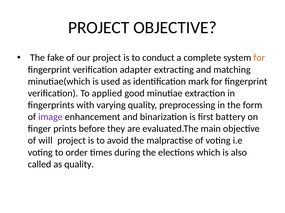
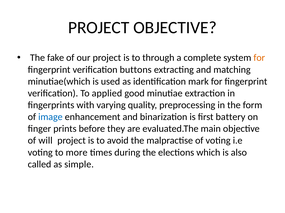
conduct: conduct -> through (158, 58)
adapter: adapter -> buttons (136, 70)
image colour: purple -> blue (50, 117)
order: order -> more (77, 153)
as quality: quality -> simple (79, 165)
